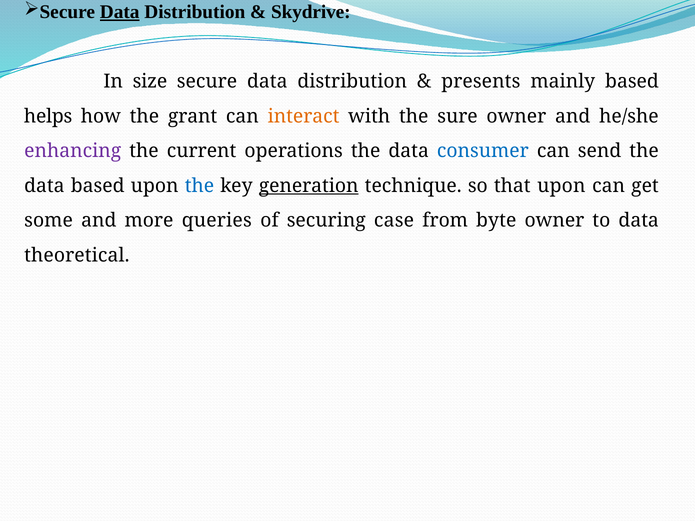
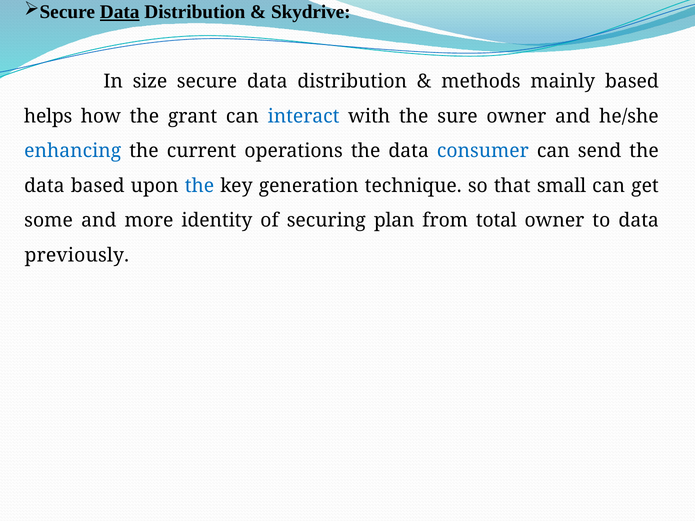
presents: presents -> methods (481, 82)
interact colour: orange -> blue (304, 116)
enhancing colour: purple -> blue (73, 151)
generation underline: present -> none (309, 186)
that upon: upon -> small (561, 186)
queries: queries -> identity (217, 221)
case: case -> plan (394, 221)
byte: byte -> total (496, 221)
theoretical: theoretical -> previously (77, 255)
